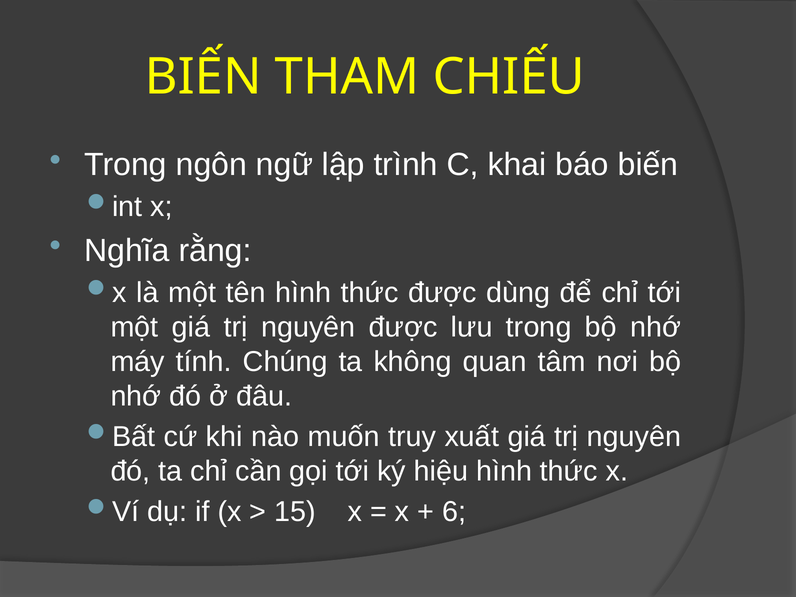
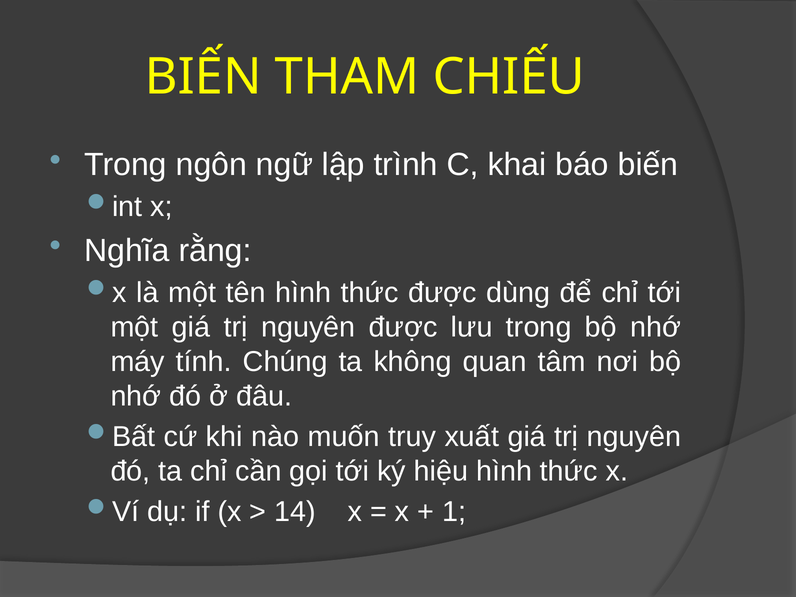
15: 15 -> 14 (295, 512)
6: 6 -> 1 (454, 512)
